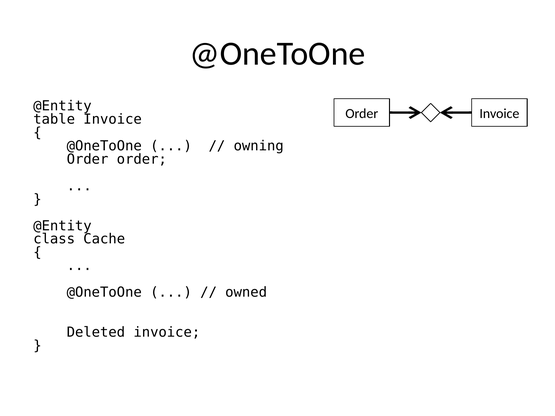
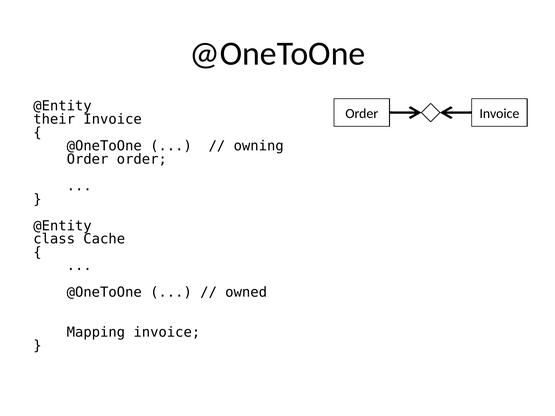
table: table -> their (54, 119)
Deleted: Deleted -> Mapping (96, 332)
